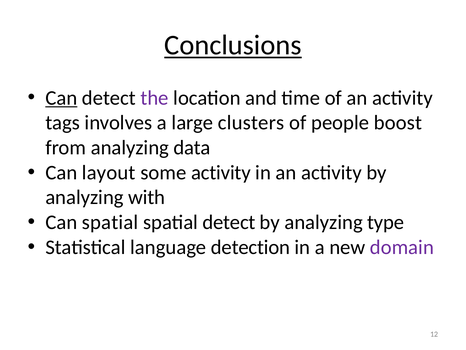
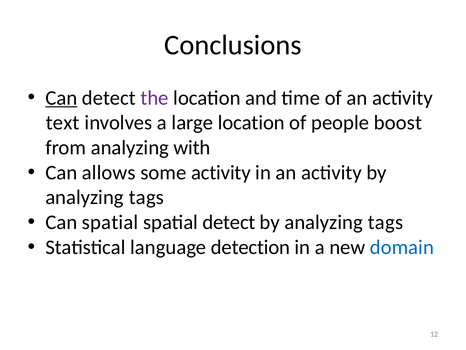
Conclusions underline: present -> none (233, 45)
tags: tags -> text (63, 123)
large clusters: clusters -> location (251, 123)
data: data -> with (192, 147)
layout: layout -> allows (109, 172)
with: with -> tags (146, 197)
type: type -> tags (385, 222)
domain colour: purple -> blue (402, 247)
